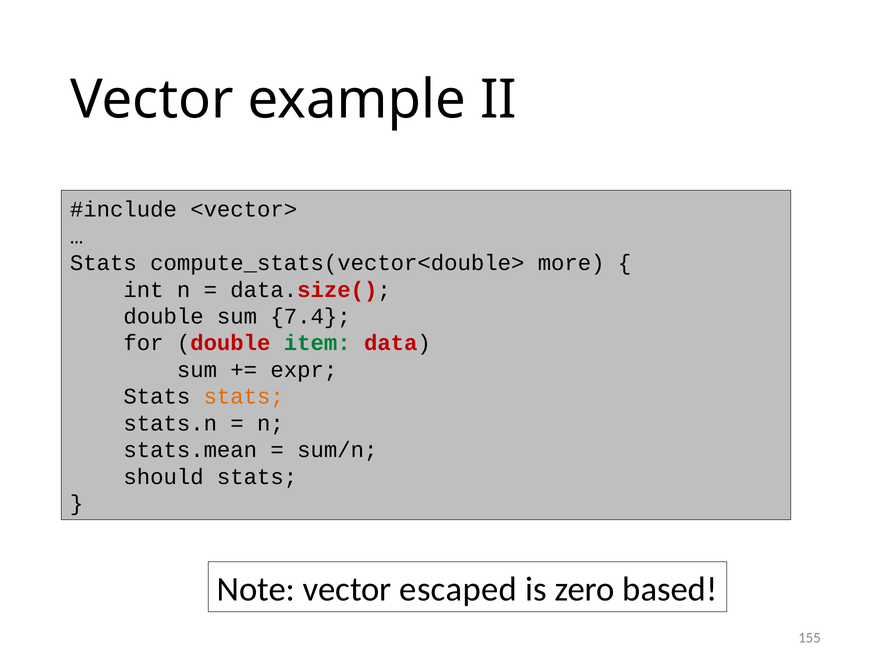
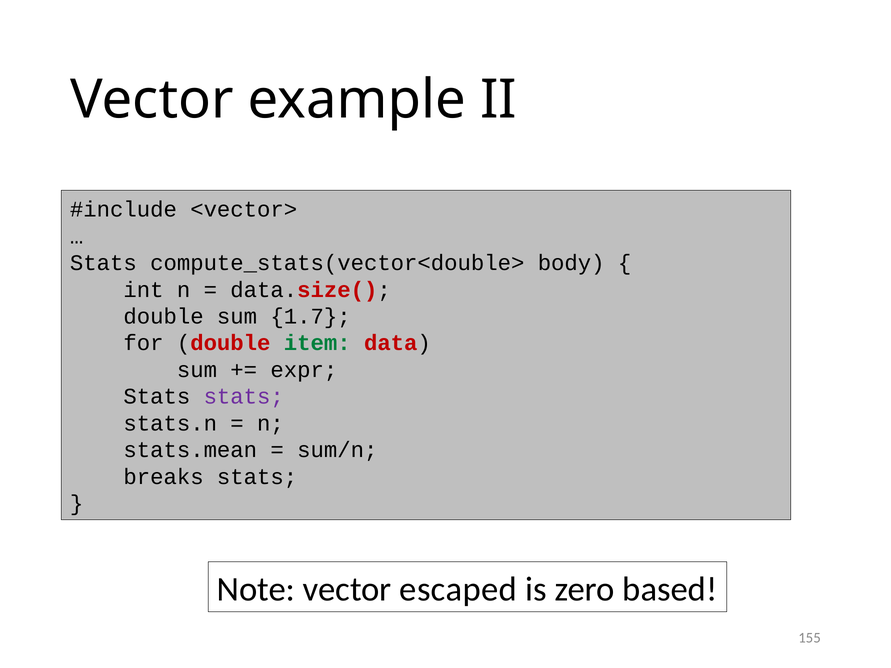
more: more -> body (571, 263)
7.4: 7.4 -> 1.7 (311, 317)
stats colour: orange -> purple (244, 397)
should: should -> breaks (164, 477)
